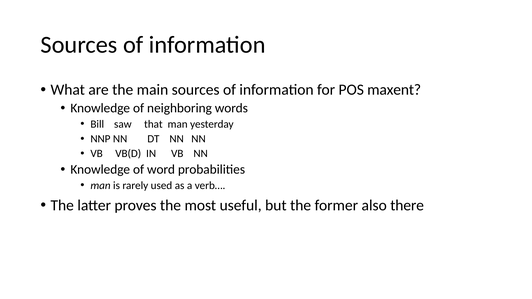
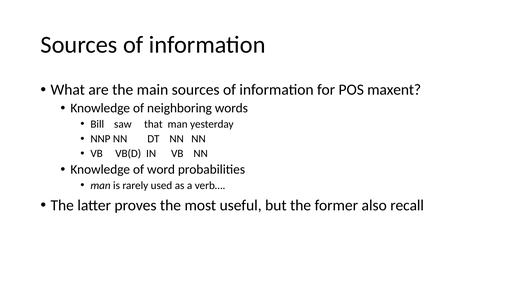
there: there -> recall (407, 205)
